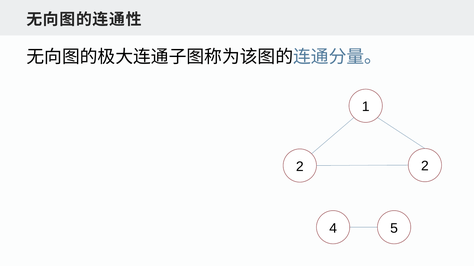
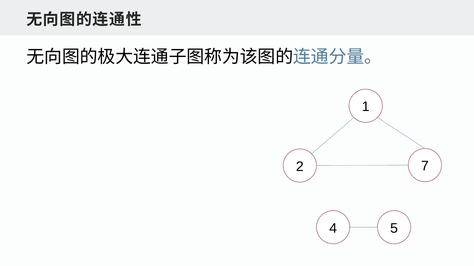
2 2: 2 -> 7 (425, 166)
